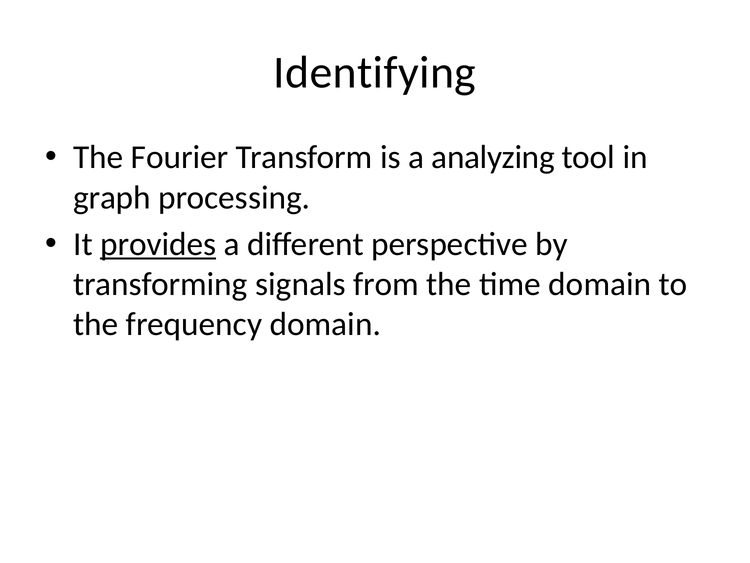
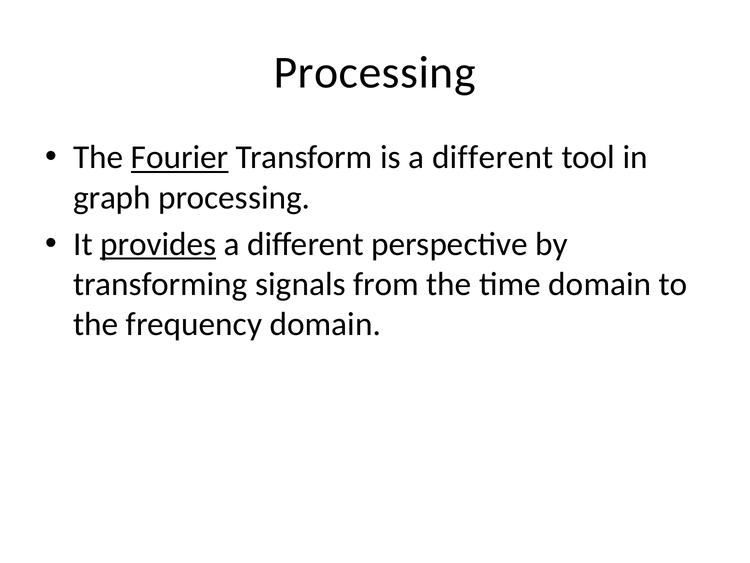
Identifying: Identifying -> Processing (375, 73)
Fourier underline: none -> present (180, 157)
is a analyzing: analyzing -> different (493, 157)
